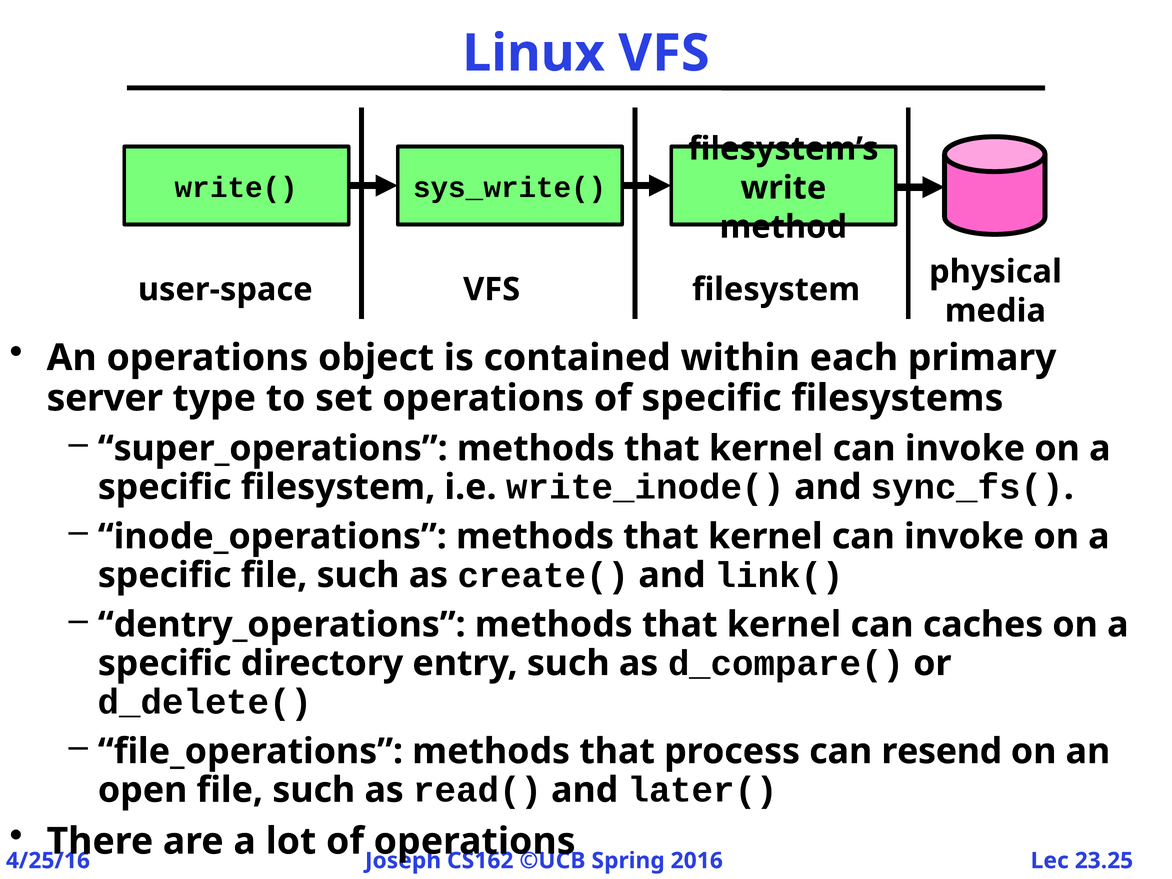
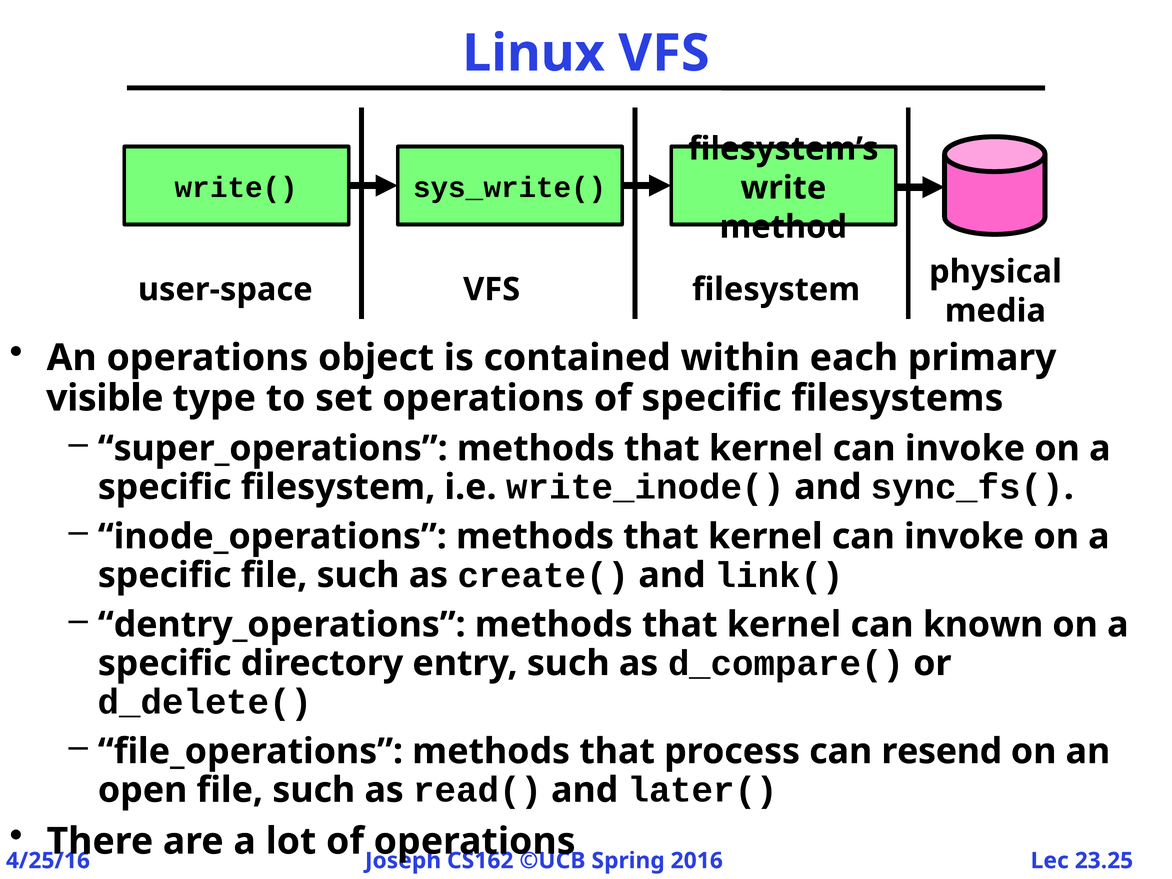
server: server -> visible (105, 398)
caches: caches -> known (983, 625)
